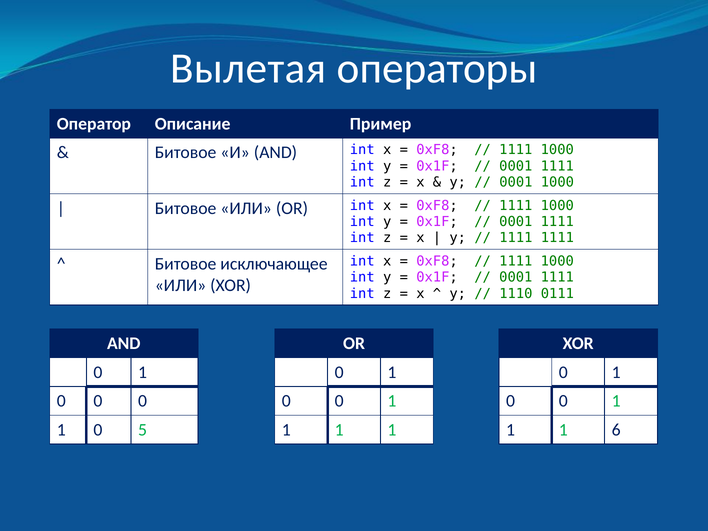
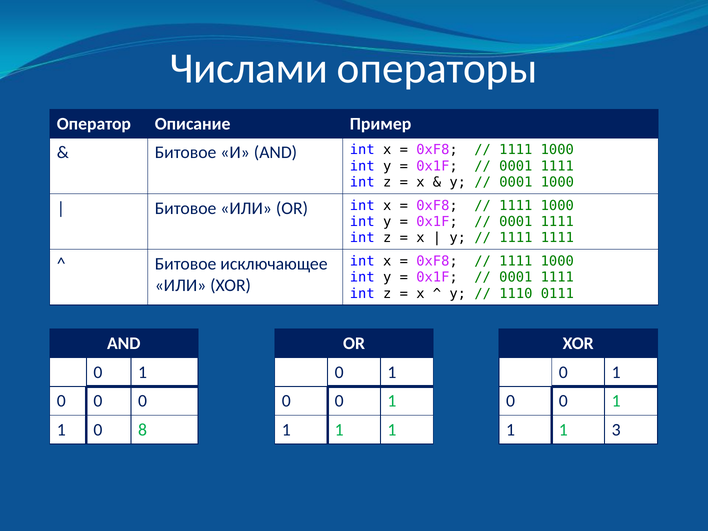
Вылетая: Вылетая -> Числами (249, 69)
5: 5 -> 8 (143, 430)
6: 6 -> 3 (616, 430)
